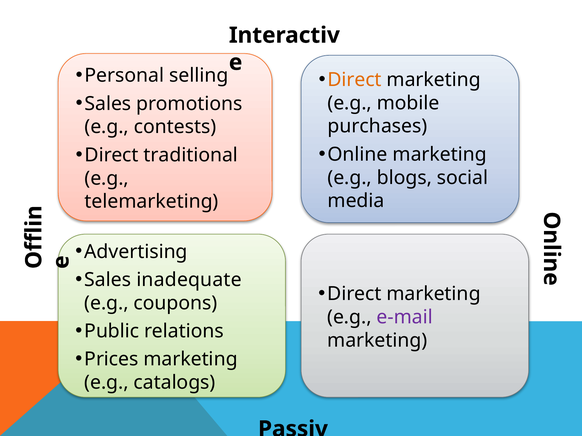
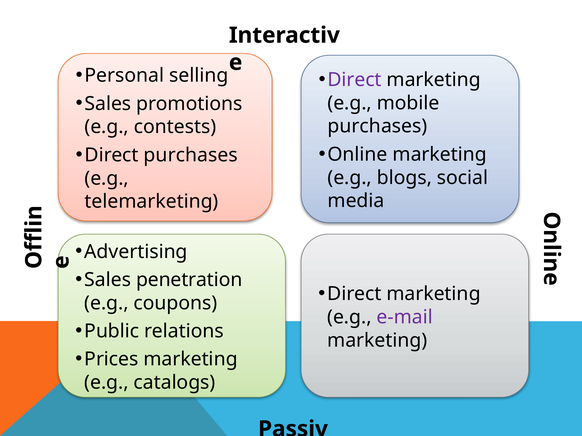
Direct colour: orange -> purple (355, 80)
Direct traditional: traditional -> purchases (191, 155)
inadequate: inadequate -> penetration (189, 280)
